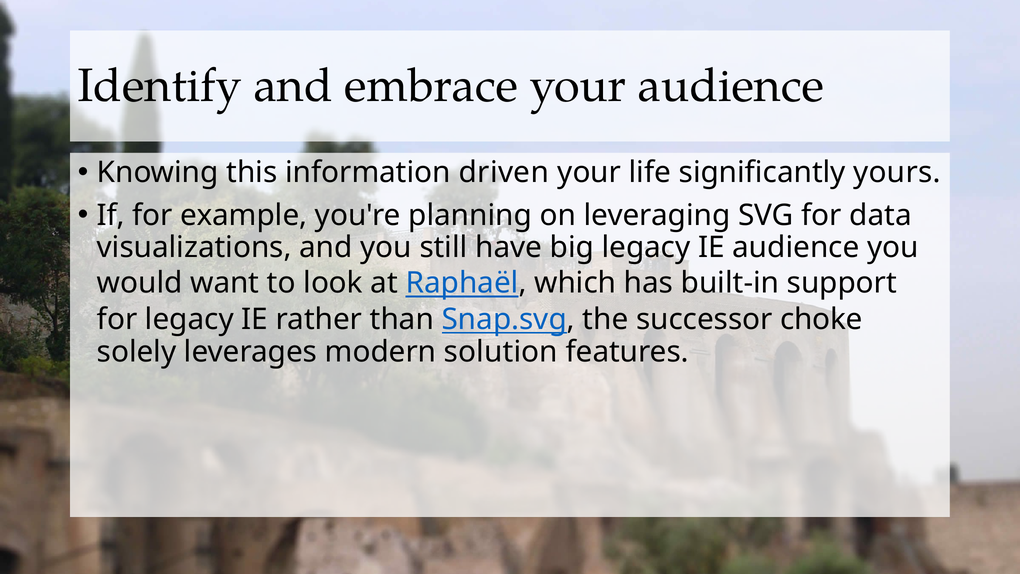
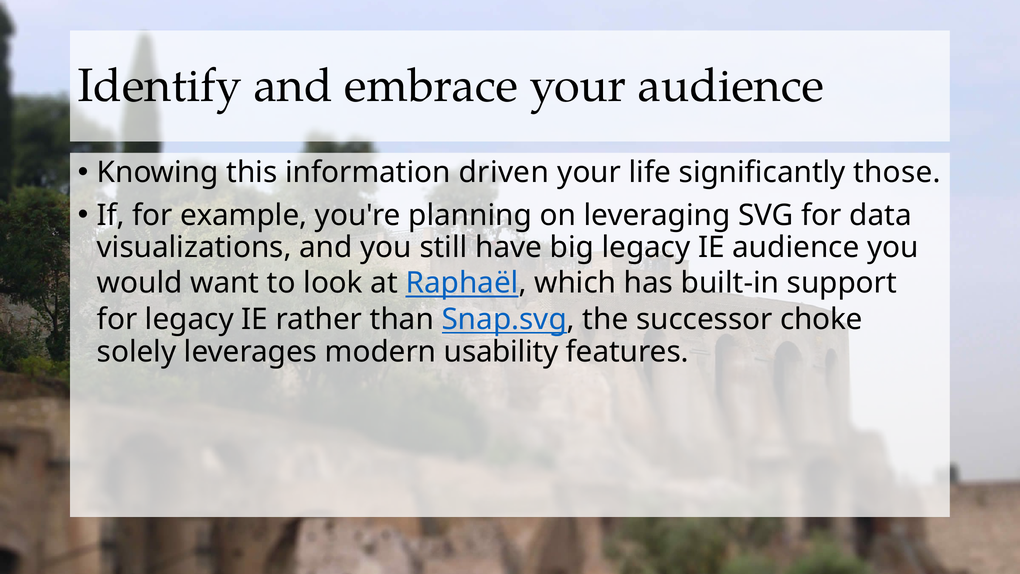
yours: yours -> those (897, 172)
solution: solution -> usability (501, 352)
